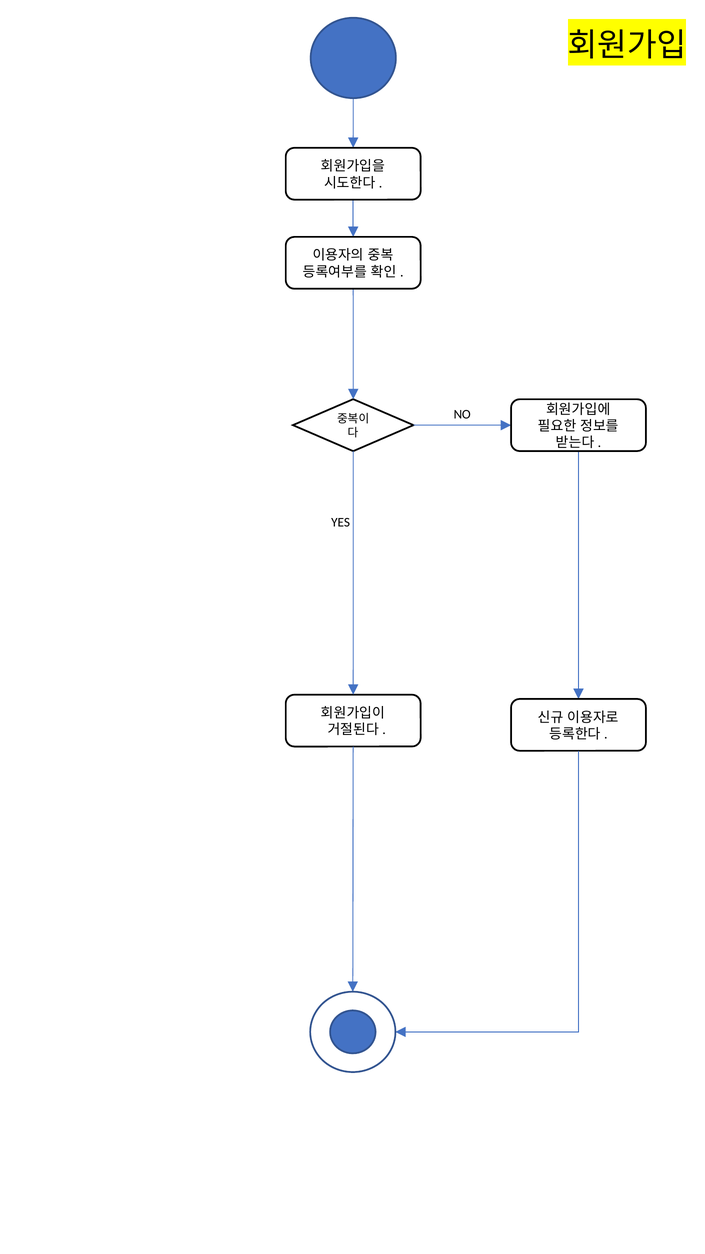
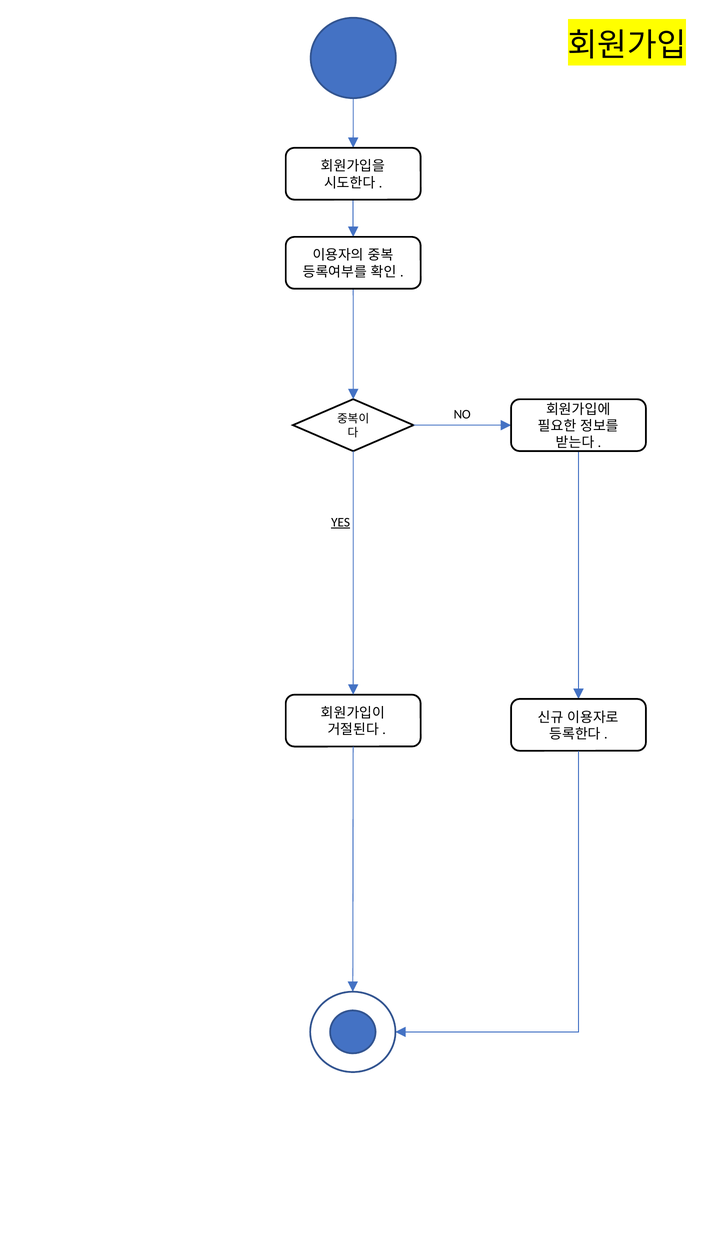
YES underline: none -> present (341, 522)
